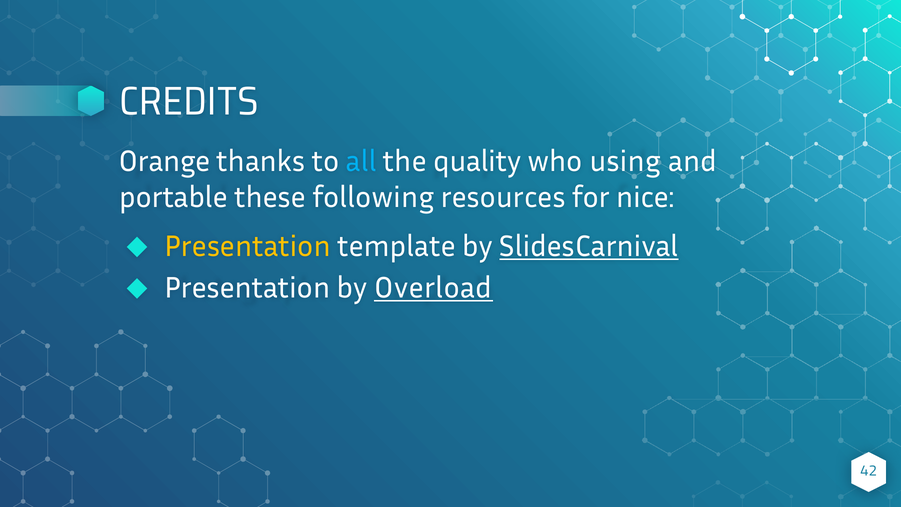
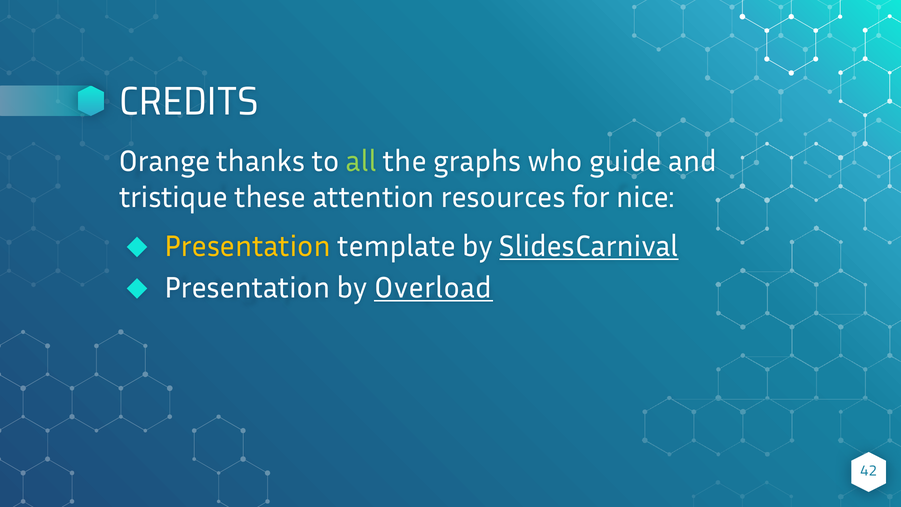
all colour: light blue -> light green (361, 161)
quality: quality -> graphs (477, 161)
using: using -> guide (625, 161)
portable: portable -> tristique (173, 197)
following: following -> attention (373, 197)
